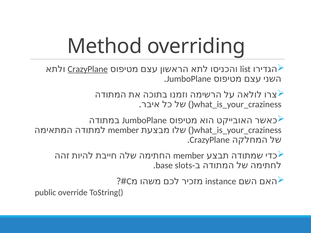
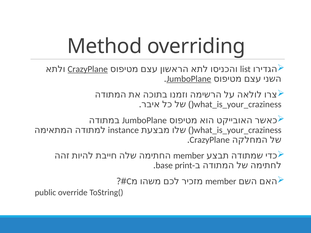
JumboPlane underline: none -> present (189, 79)
member: member -> instance (123, 130)
slots: slots -> print (184, 166)
instance: instance -> member (221, 182)
